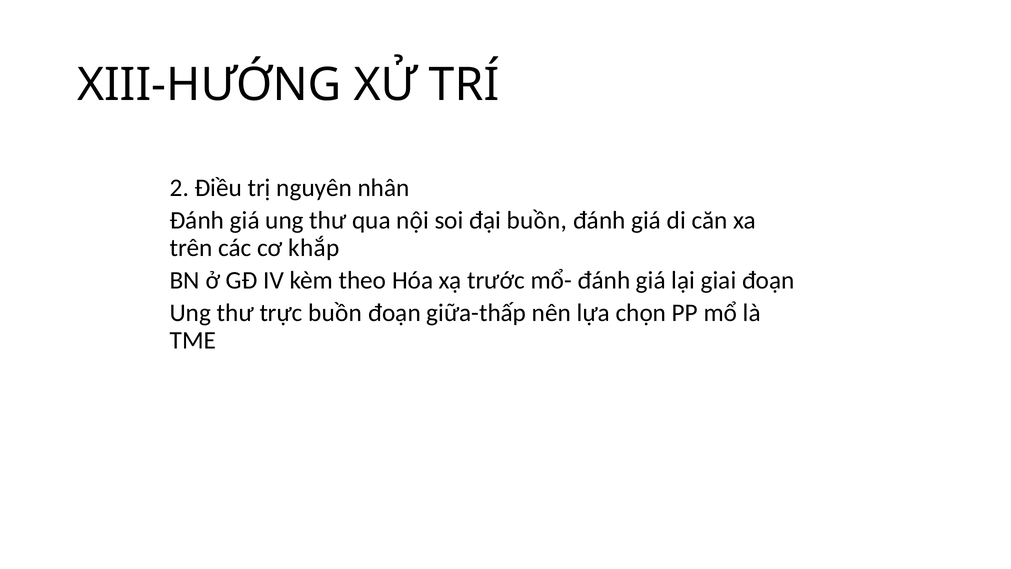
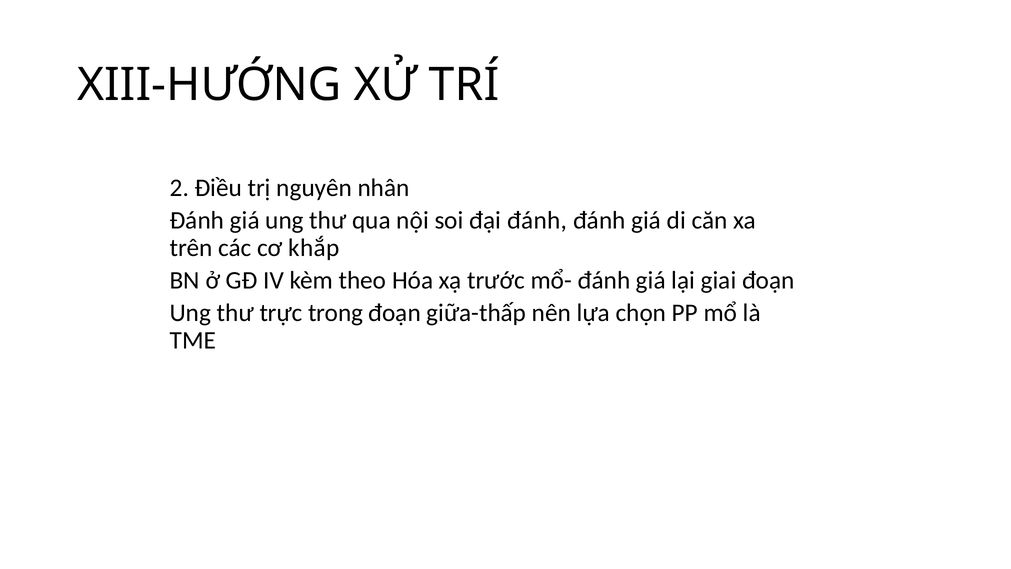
đại buồn: buồn -> đánh (537, 220)
trực buồn: buồn -> trong (336, 313)
